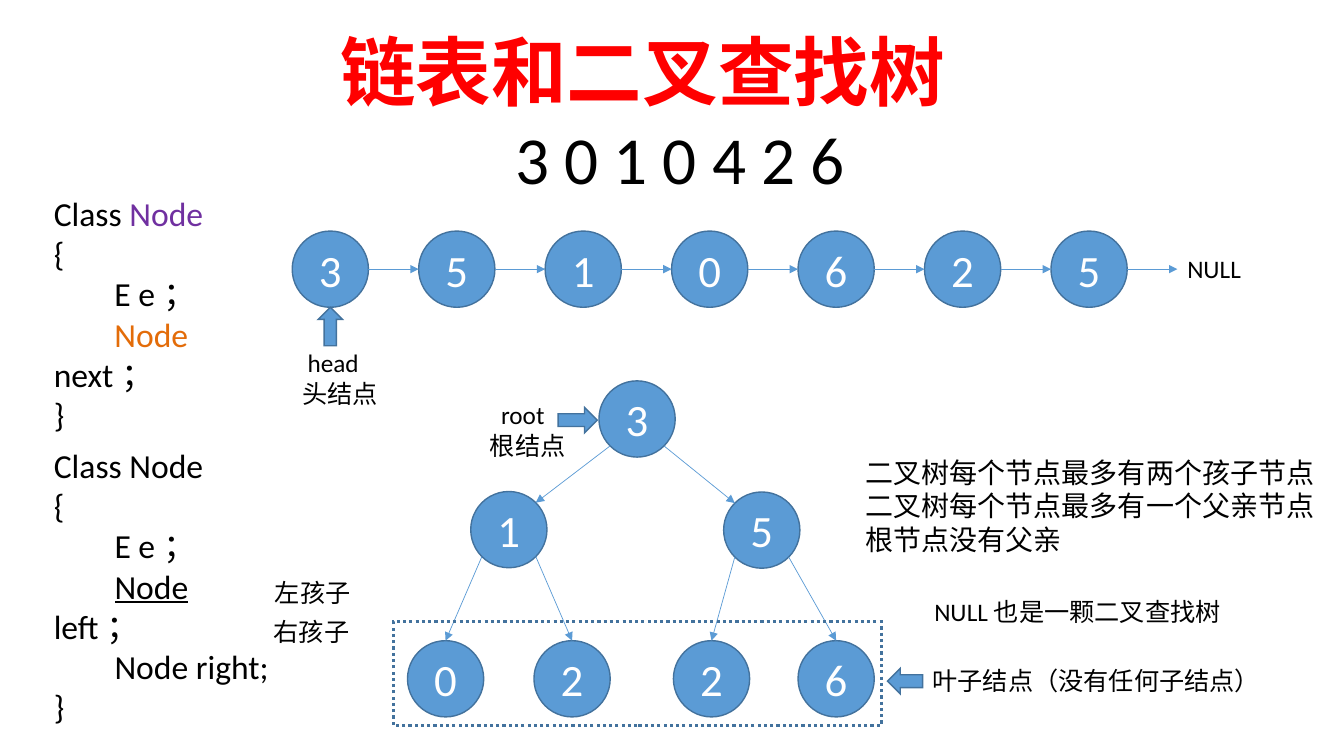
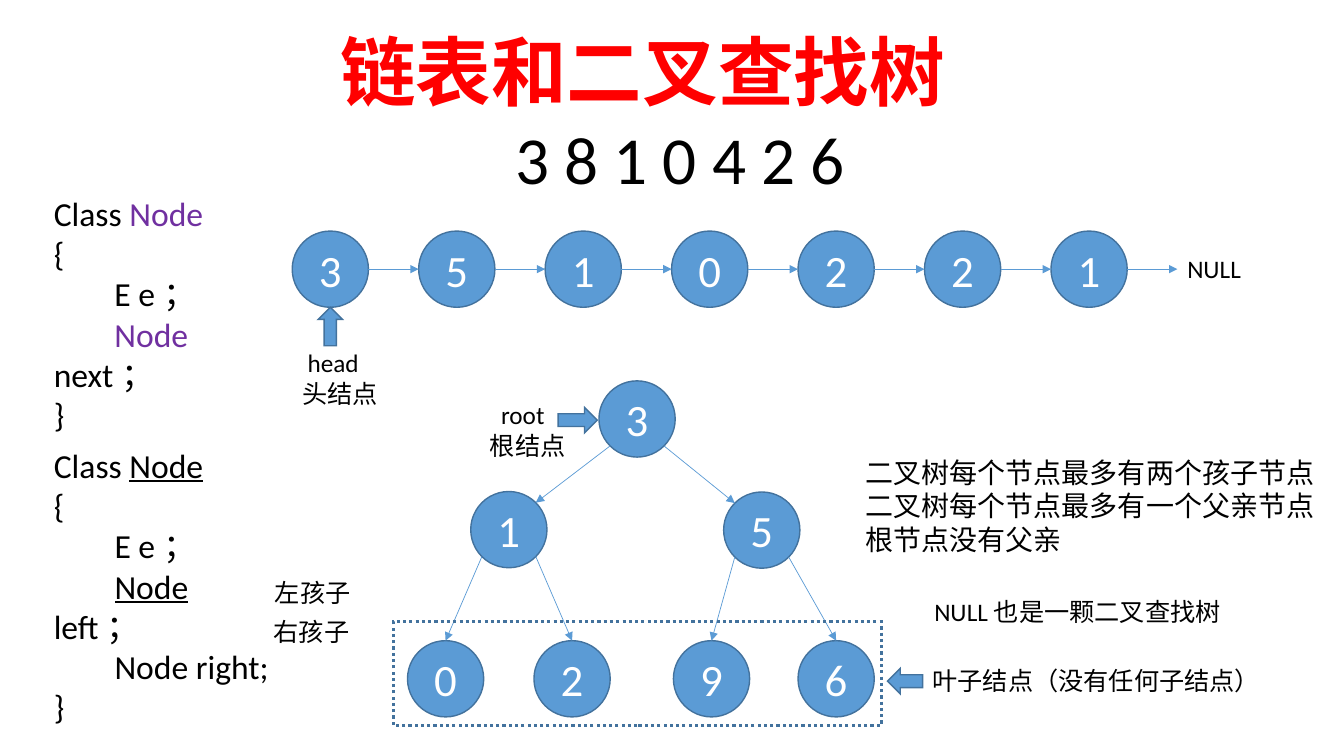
3 0: 0 -> 8 (582, 162)
0 6: 6 -> 2 (836, 272)
2 5: 5 -> 1 (1089, 272)
Node colour: orange -> purple (151, 336)
Node underline: none -> present (166, 467)
0 2: 2 -> 9 (711, 682)
